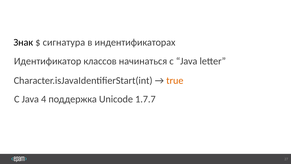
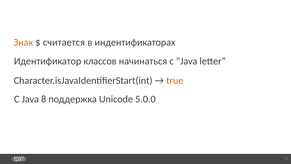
Знак colour: black -> orange (23, 42)
сигнатура: сигнатура -> считается (64, 42)
4: 4 -> 8 (44, 99)
1.7.7: 1.7.7 -> 5.0.0 (145, 99)
